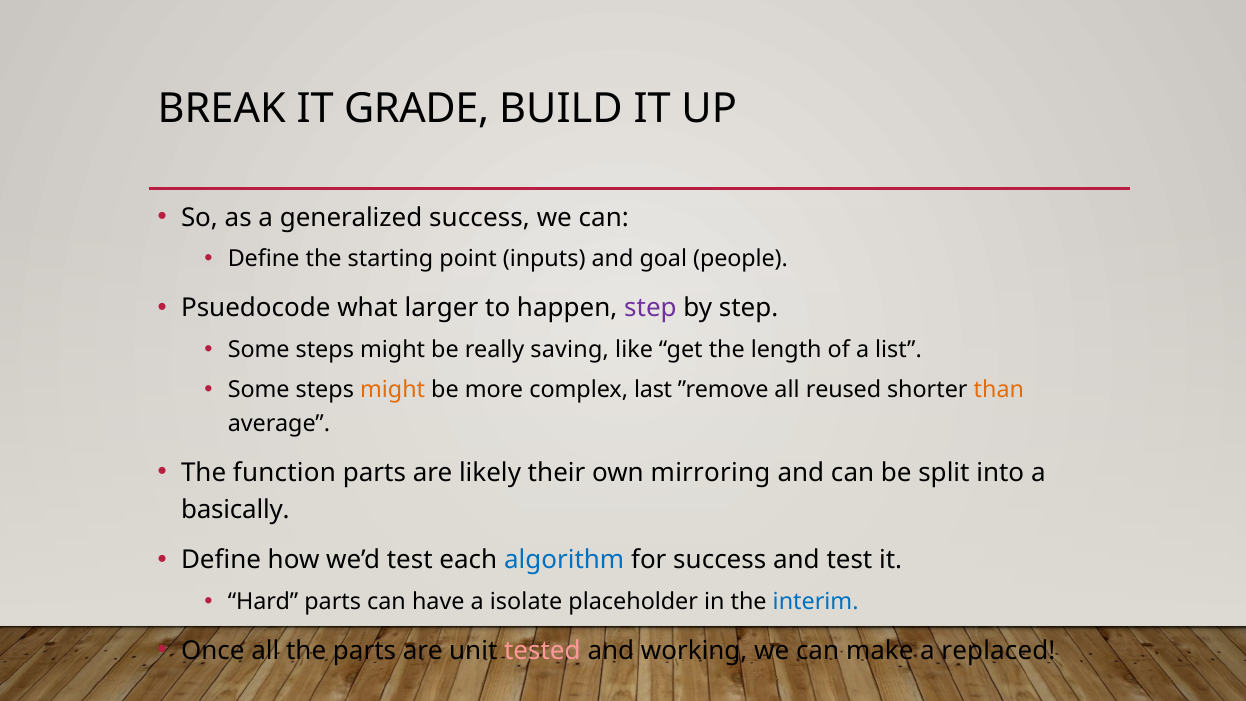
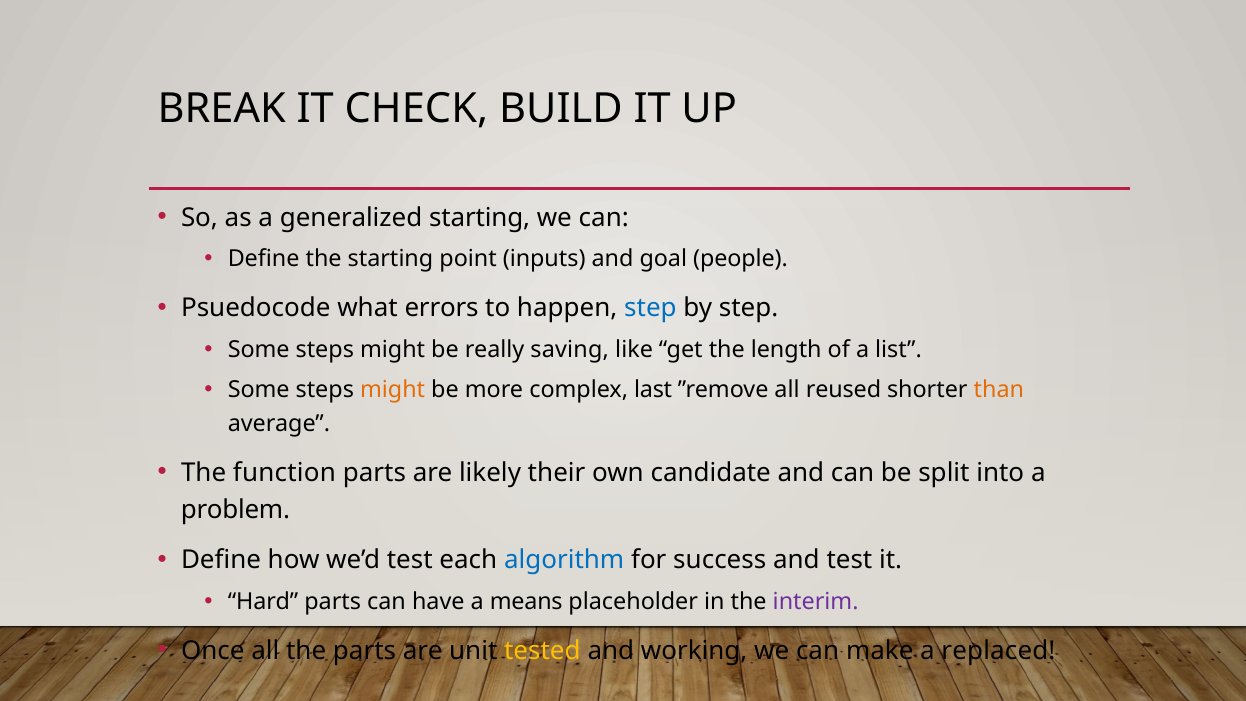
GRADE: GRADE -> CHECK (416, 109)
generalized success: success -> starting (480, 218)
larger: larger -> errors (442, 308)
step colour: purple -> blue (650, 308)
mirroring: mirroring -> candidate (711, 472)
basically: basically -> problem (235, 510)
isolate: isolate -> means (526, 602)
interim colour: blue -> purple (816, 602)
tested colour: pink -> yellow (542, 651)
